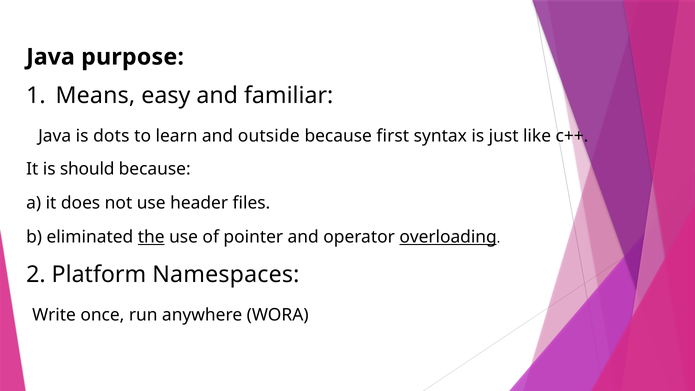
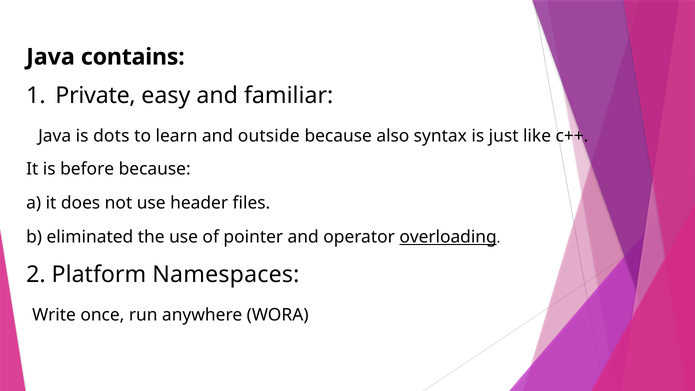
purpose: purpose -> contains (133, 57)
Means: Means -> Private (96, 96)
first: first -> also (393, 136)
should: should -> before (87, 169)
the underline: present -> none (151, 237)
